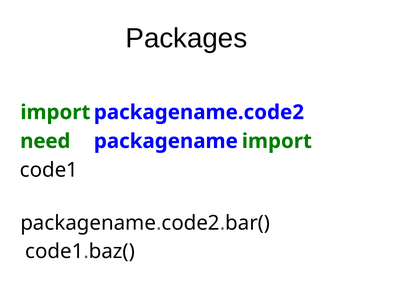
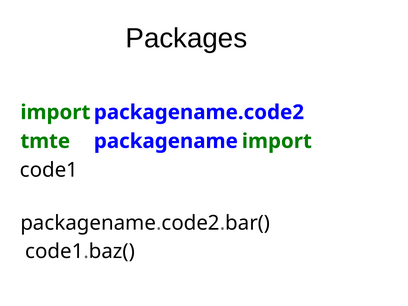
need: need -> tmte (45, 141)
